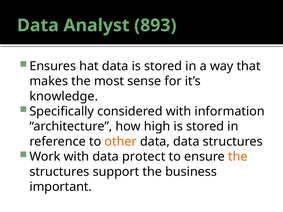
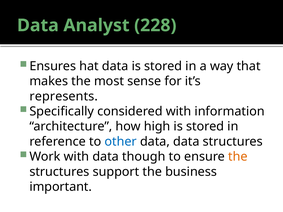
893: 893 -> 228 (155, 25)
knowledge: knowledge -> represents (64, 96)
other colour: orange -> blue (121, 142)
protect: protect -> though (144, 157)
